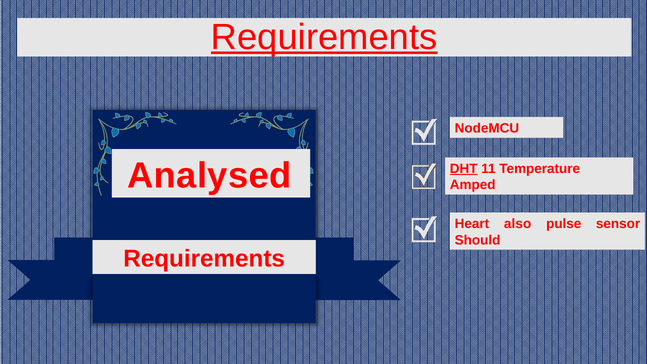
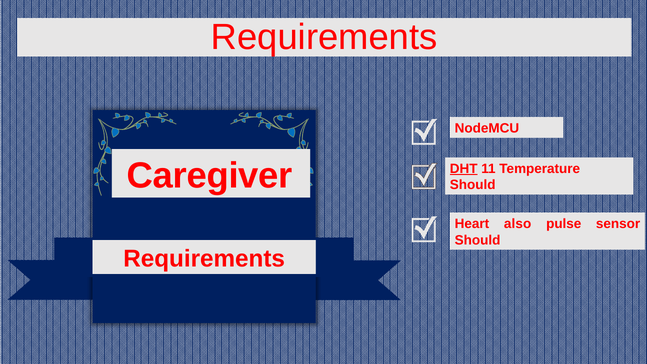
Requirements underline: present -> none (324, 37)
Analysed: Analysed -> Caregiver (210, 176)
Amped: Amped -> Should (473, 185)
